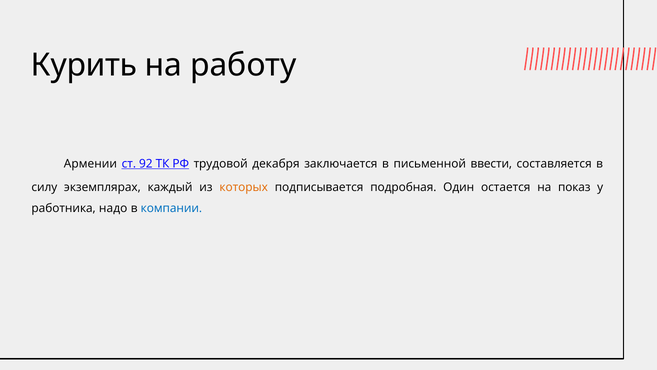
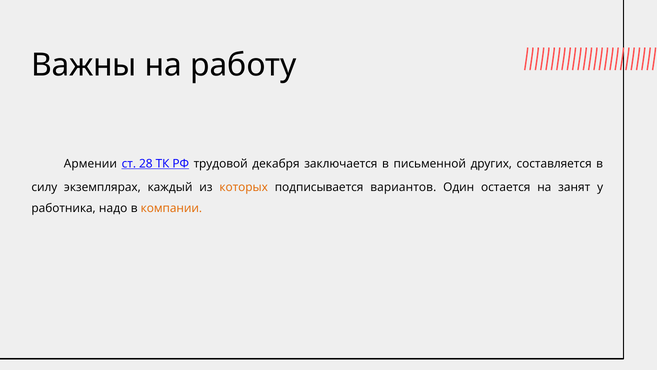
Курить: Курить -> Важны (84, 65)
92: 92 -> 28 (146, 164)
ввести: ввести -> других (491, 164)
подробная: подробная -> вариантов (403, 187)
показ: показ -> занят (574, 187)
компании colour: blue -> orange (171, 208)
